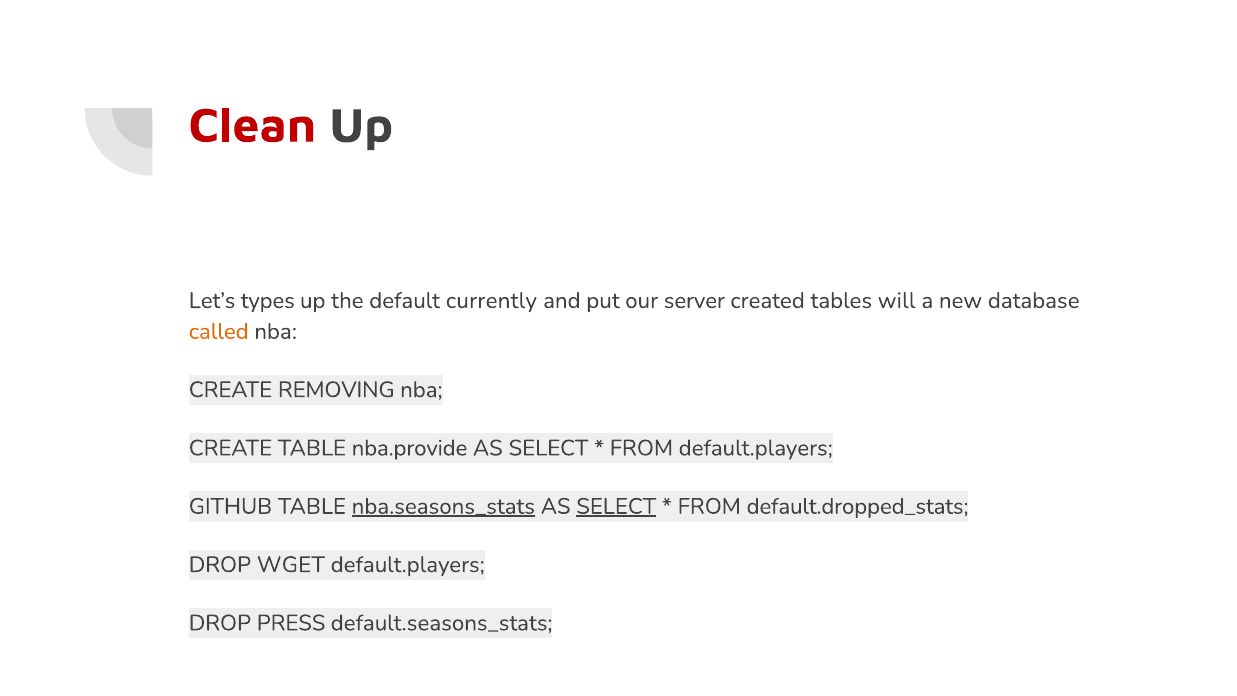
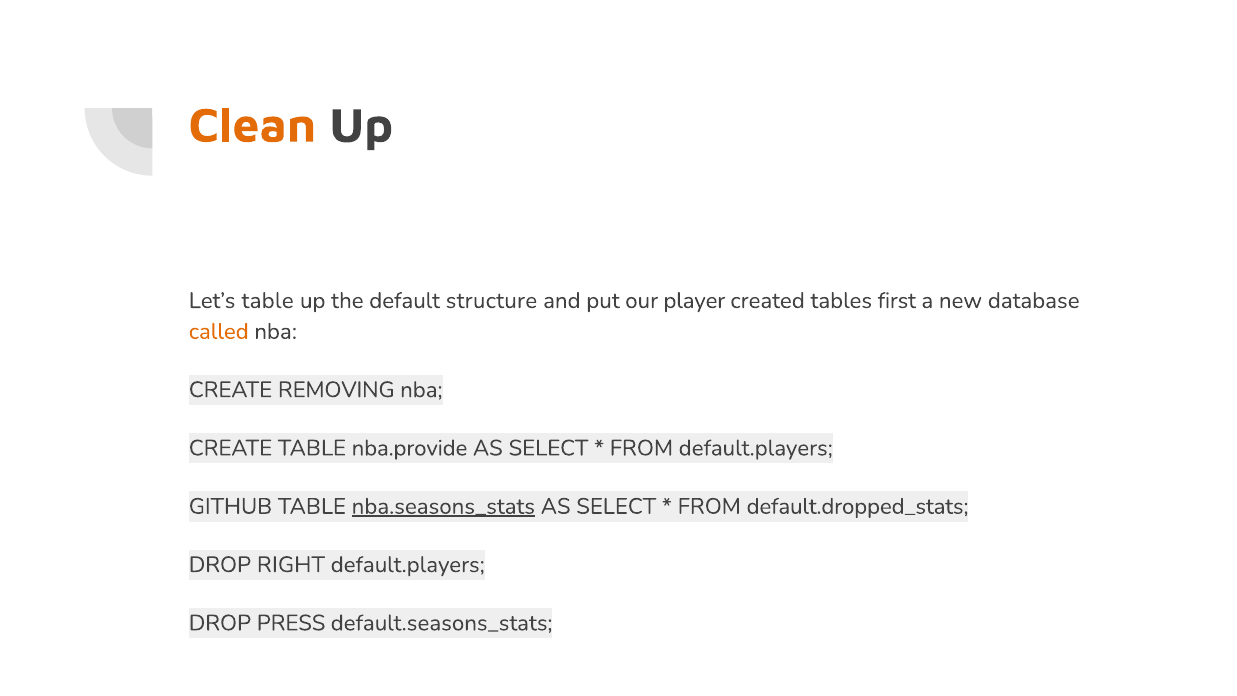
Clean colour: red -> orange (252, 126)
Let’s types: types -> table (268, 301)
currently: currently -> structure (491, 301)
server: server -> player (694, 301)
will: will -> first (897, 301)
SELECT underline: present -> none (616, 506)
WGET: WGET -> RIGHT (291, 565)
